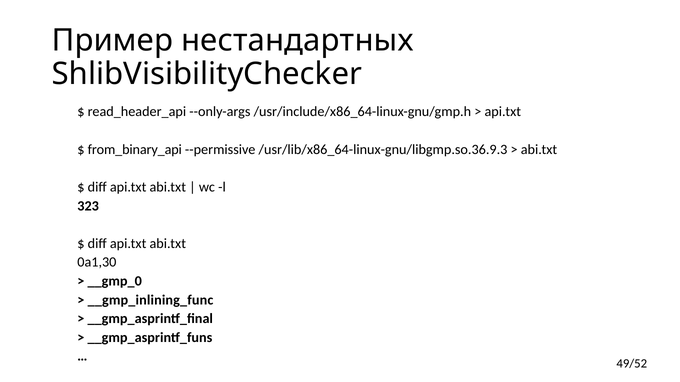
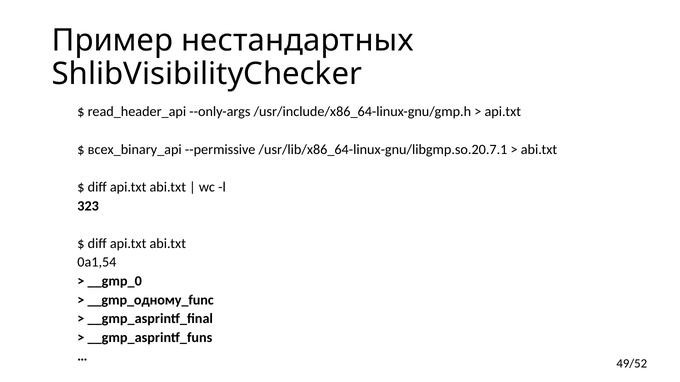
from_binary_api: from_binary_api -> всех_binary_api (135, 150)
/usr/lib/x86_64-linux-gnu/libgmp.so.36.9.3: /usr/lib/x86_64-linux-gnu/libgmp.so.36.9.3 -> /usr/lib/x86_64-linux-gnu/libgmp.so.20.7.1 (383, 150)
0a1,30: 0a1,30 -> 0a1,54 (97, 263)
__gmp_inlining_func: __gmp_inlining_func -> __gmp_одному_func (151, 300)
